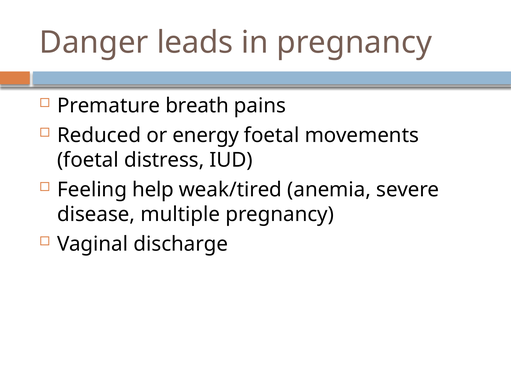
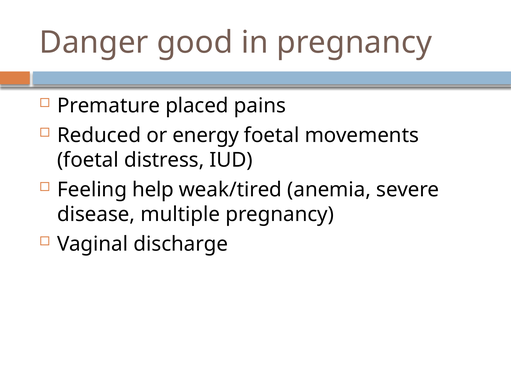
leads: leads -> good (195, 43)
breath: breath -> placed (197, 106)
